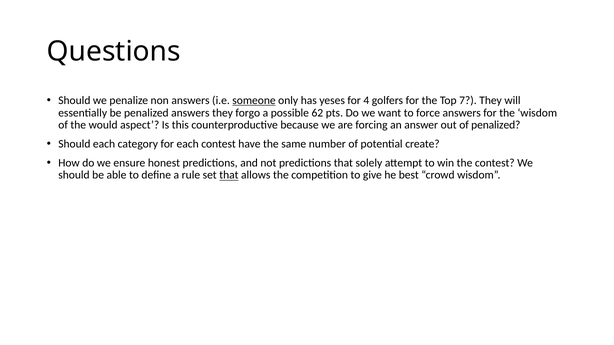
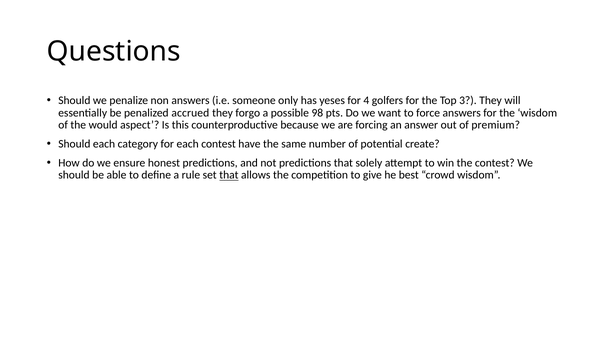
someone underline: present -> none (254, 100)
7: 7 -> 3 (468, 100)
penalized answers: answers -> accrued (190, 113)
62: 62 -> 98 (317, 113)
of penalized: penalized -> premium (496, 125)
